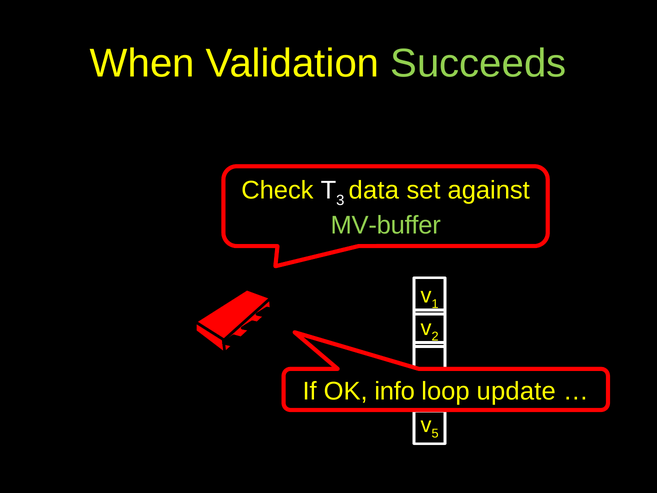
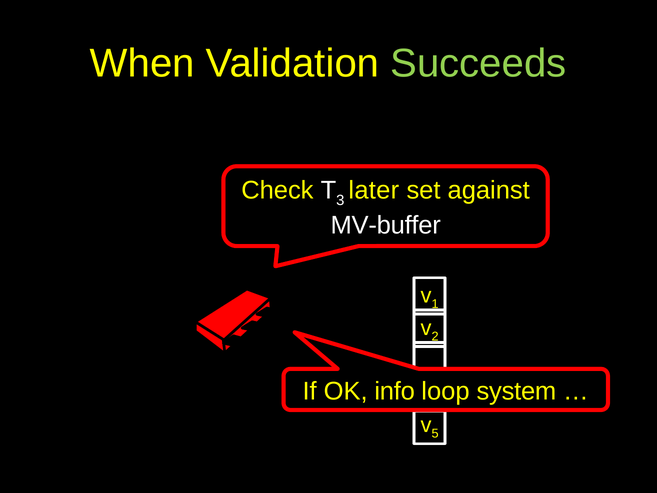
data: data -> later (374, 190)
MV-buffer colour: light green -> white (386, 225)
update: update -> system (516, 391)
